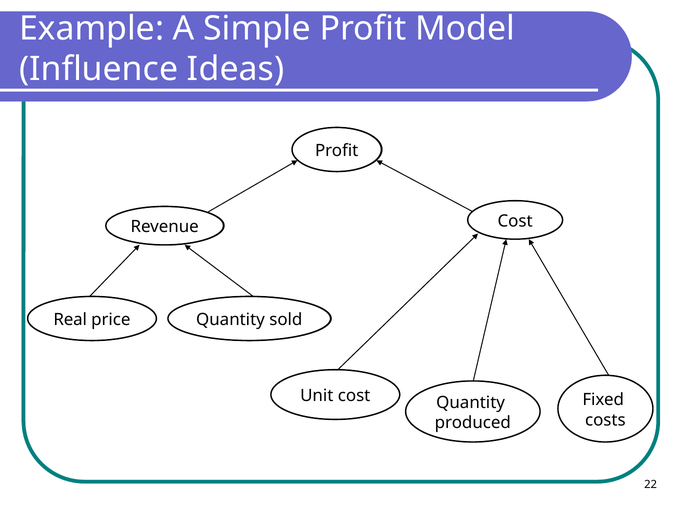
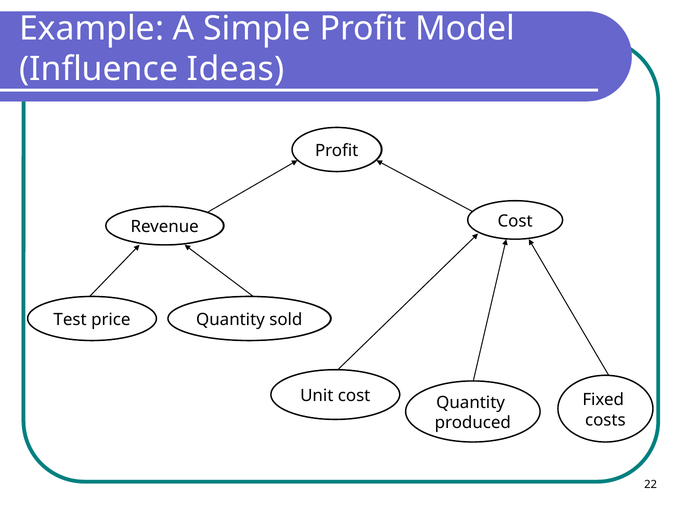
Real: Real -> Test (70, 320)
